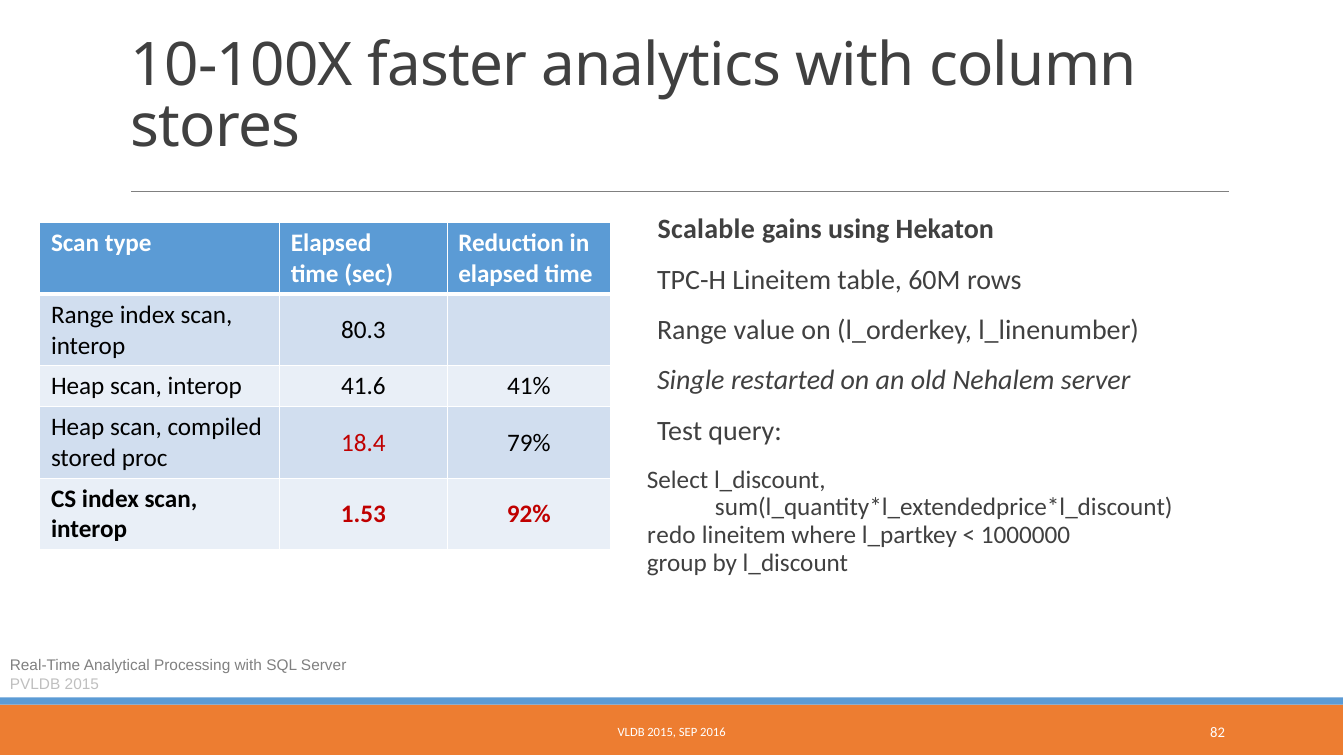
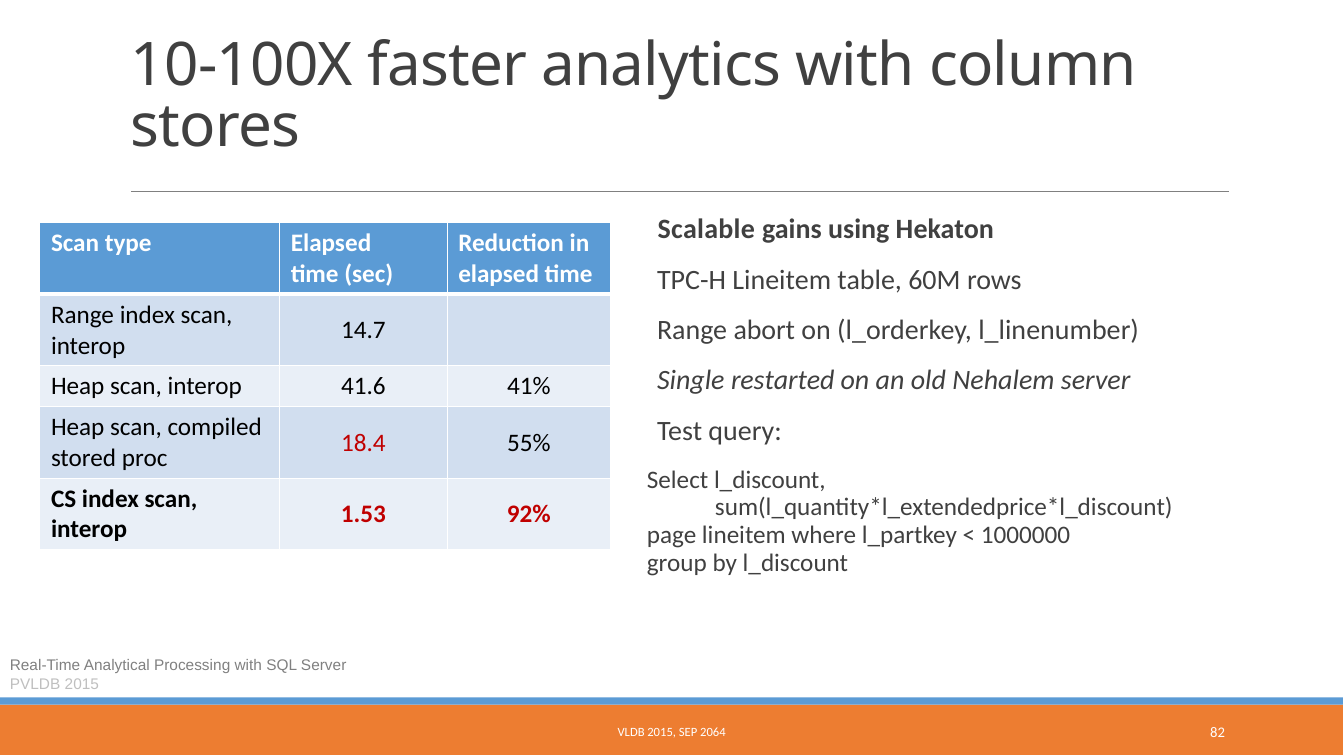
value: value -> abort (764, 331)
80.3: 80.3 -> 14.7 (363, 331)
79%: 79% -> 55% (529, 443)
redo: redo -> page (672, 536)
2016: 2016 -> 2064 (713, 732)
